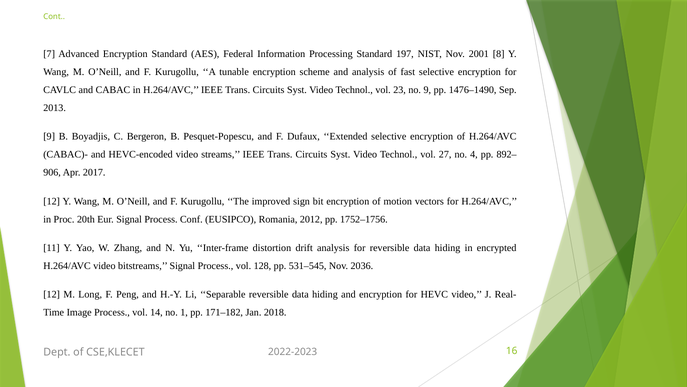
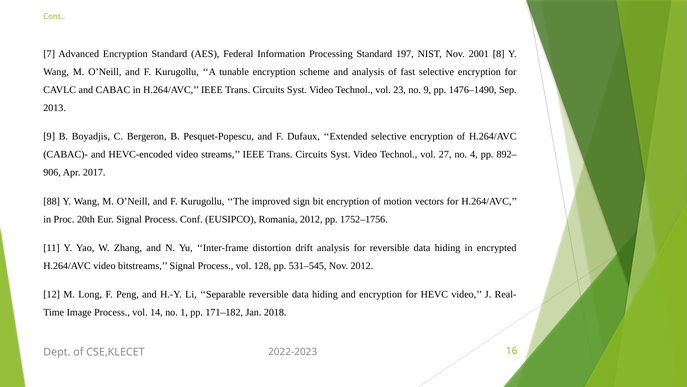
12: 12 -> 88 (52, 201)
Nov 2036: 2036 -> 2012 (362, 265)
